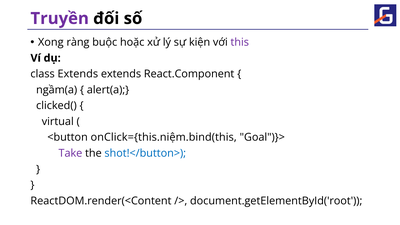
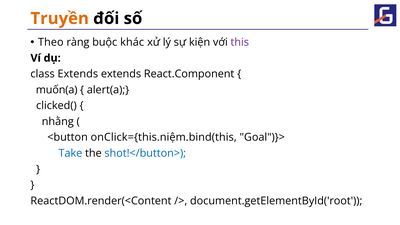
Truyền colour: purple -> orange (60, 18)
Xong: Xong -> Theo (51, 42)
hoặc: hoặc -> khác (132, 42)
ngầm(a: ngầm(a -> muốn(a (57, 90)
virtual: virtual -> nhằng (58, 122)
Take colour: purple -> blue (70, 153)
